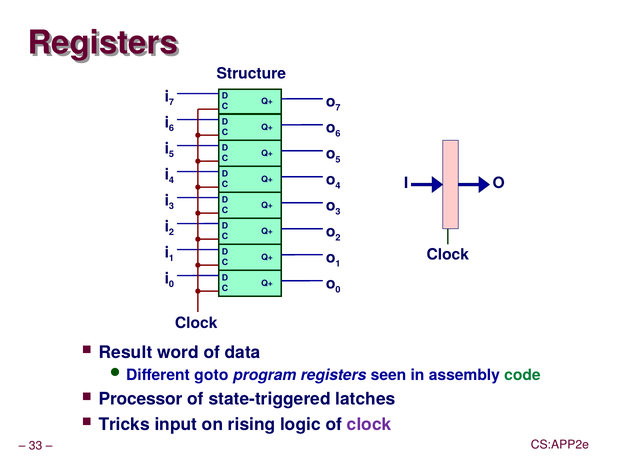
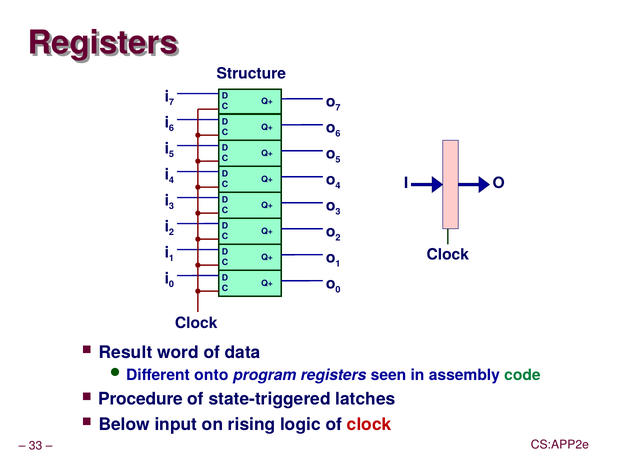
goto: goto -> onto (211, 376)
Processor: Processor -> Procedure (141, 400)
Tricks: Tricks -> Below (124, 425)
clock colour: purple -> red (369, 425)
